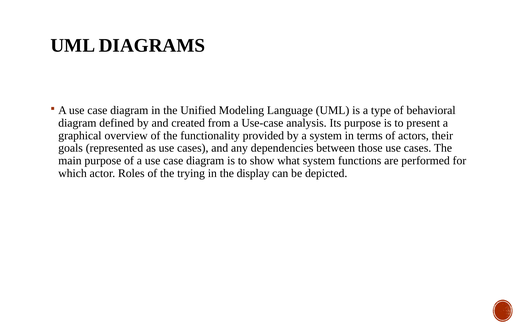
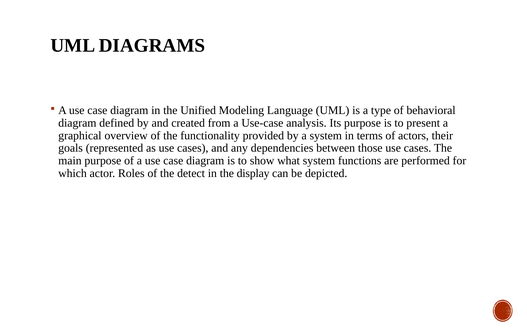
trying: trying -> detect (191, 173)
